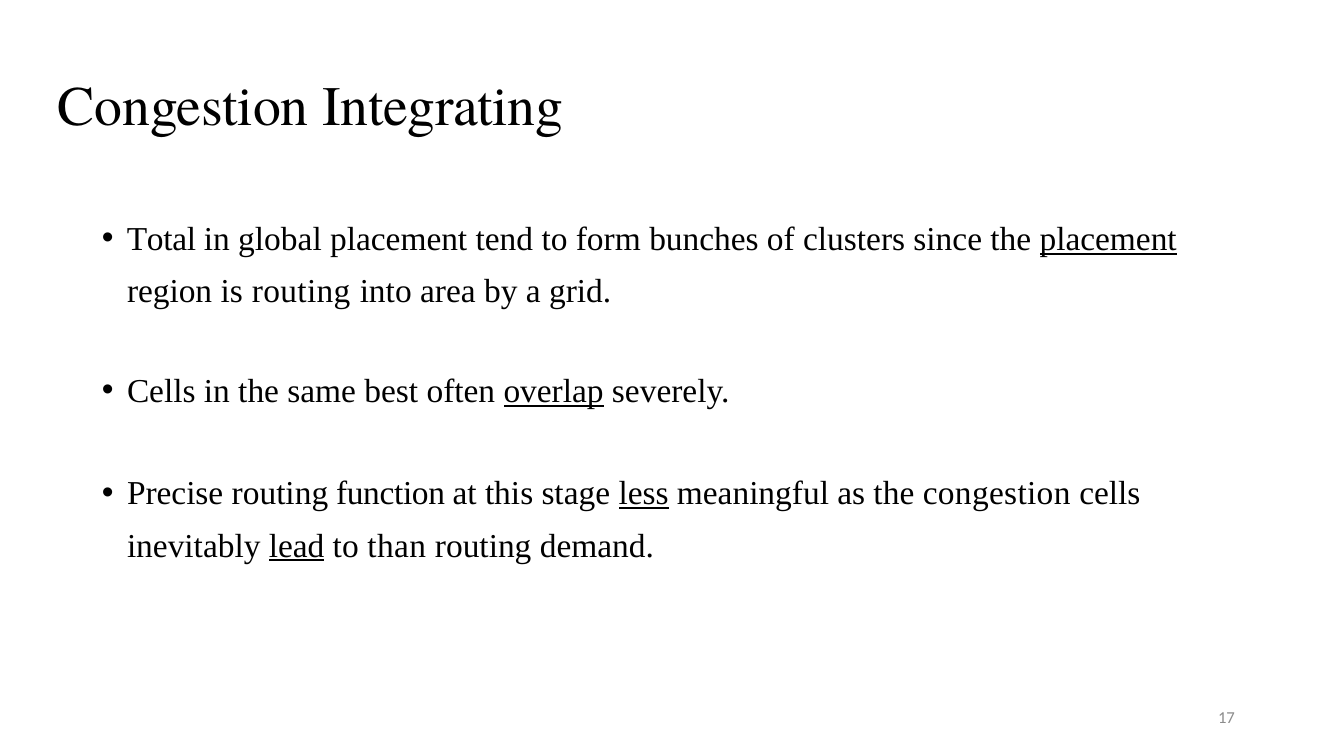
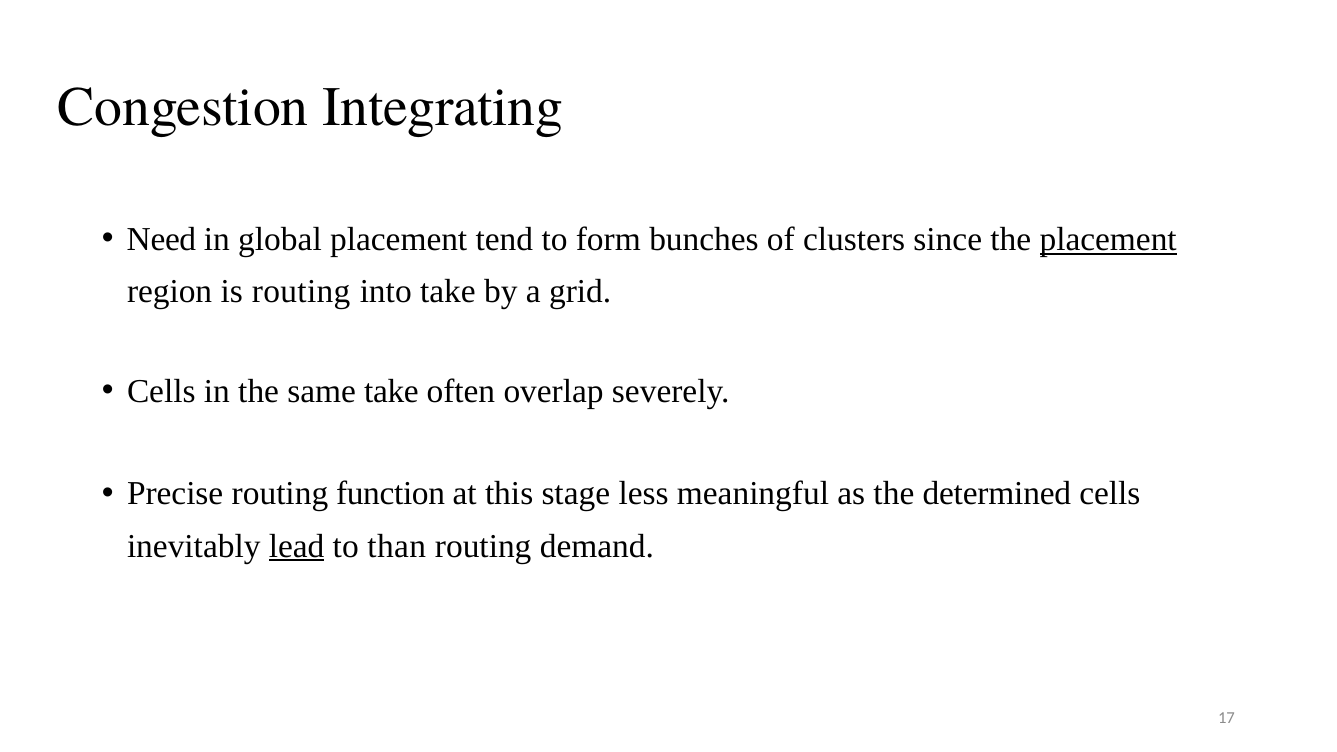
Total: Total -> Need (161, 240)
into area: area -> take (448, 292)
same best: best -> take (391, 391)
overlap underline: present -> none (554, 391)
less underline: present -> none (644, 494)
the congestion: congestion -> determined (997, 494)
